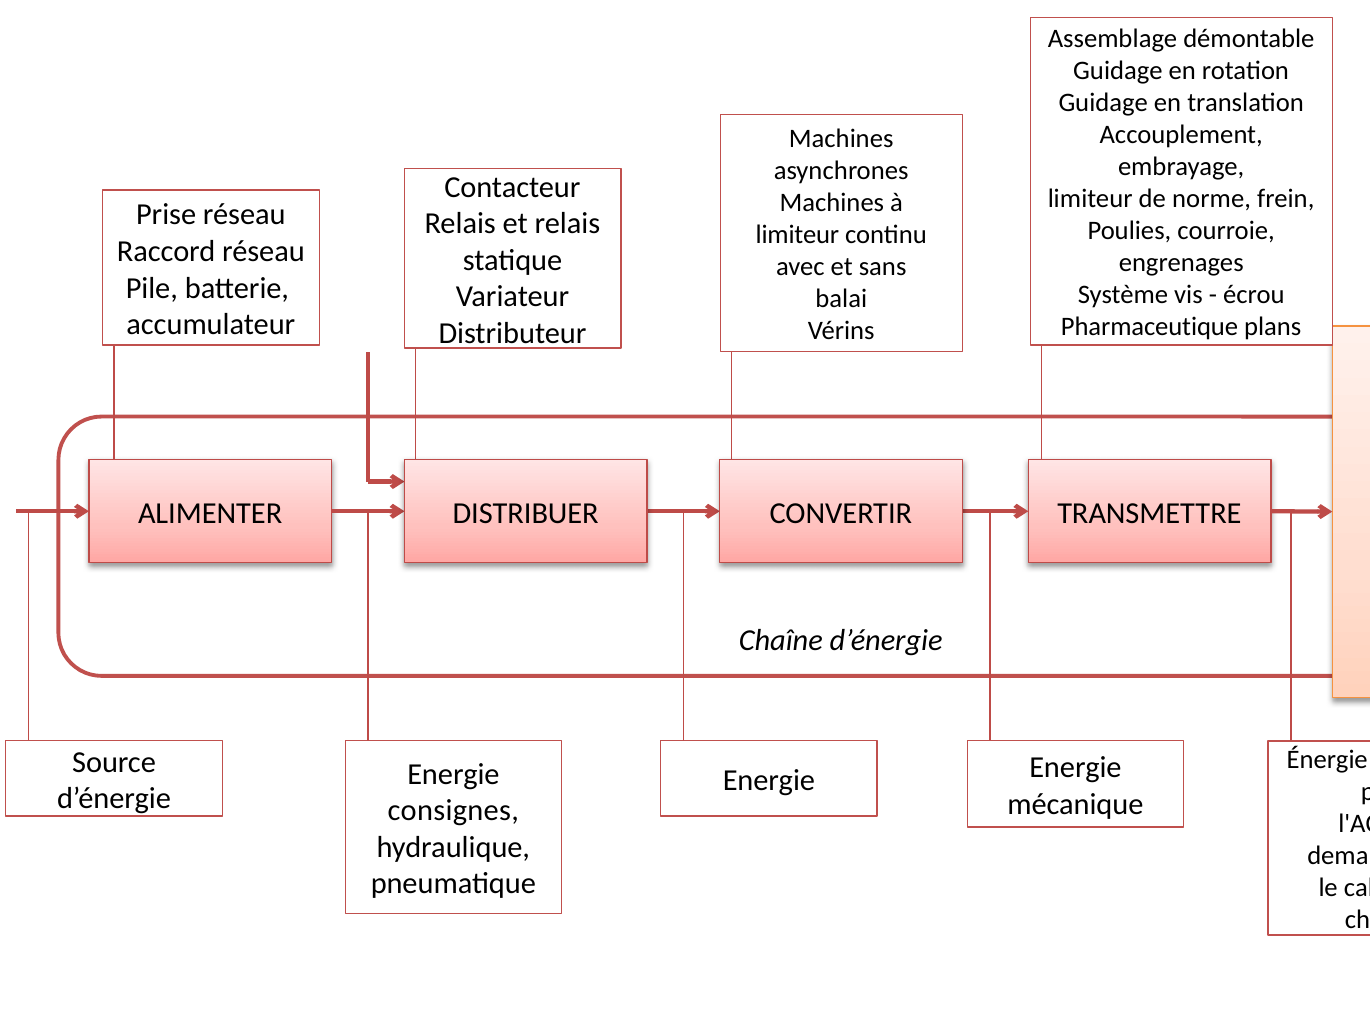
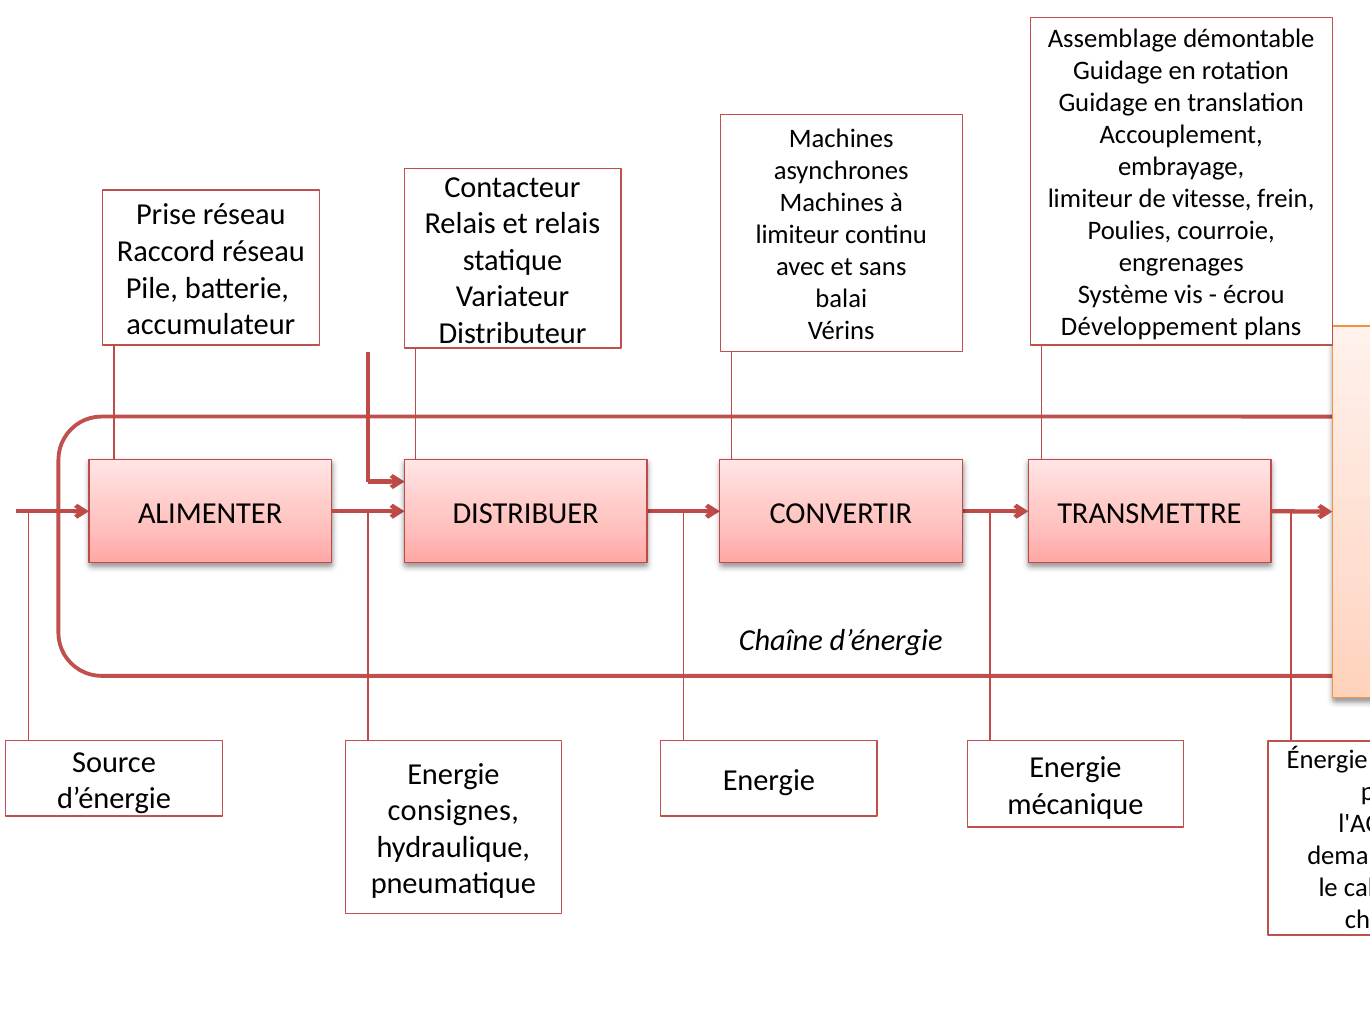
norme: norme -> vitesse (1212, 199)
Pharmaceutique: Pharmaceutique -> Développement (1149, 327)
